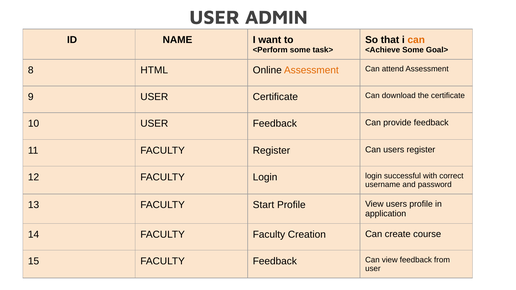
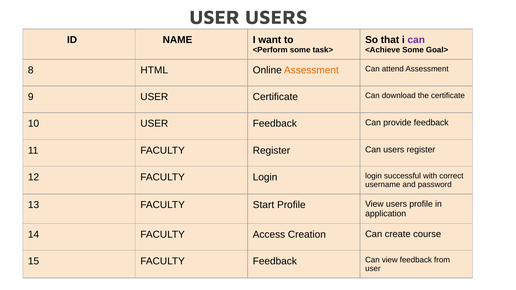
USER ADMIN: ADMIN -> USERS (276, 17)
can colour: orange -> purple (416, 40)
FACULTY Faculty: Faculty -> Access (269, 235)
